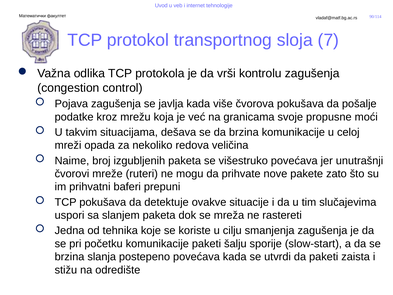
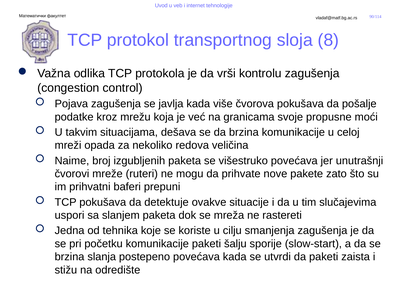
7: 7 -> 8 (328, 40)
